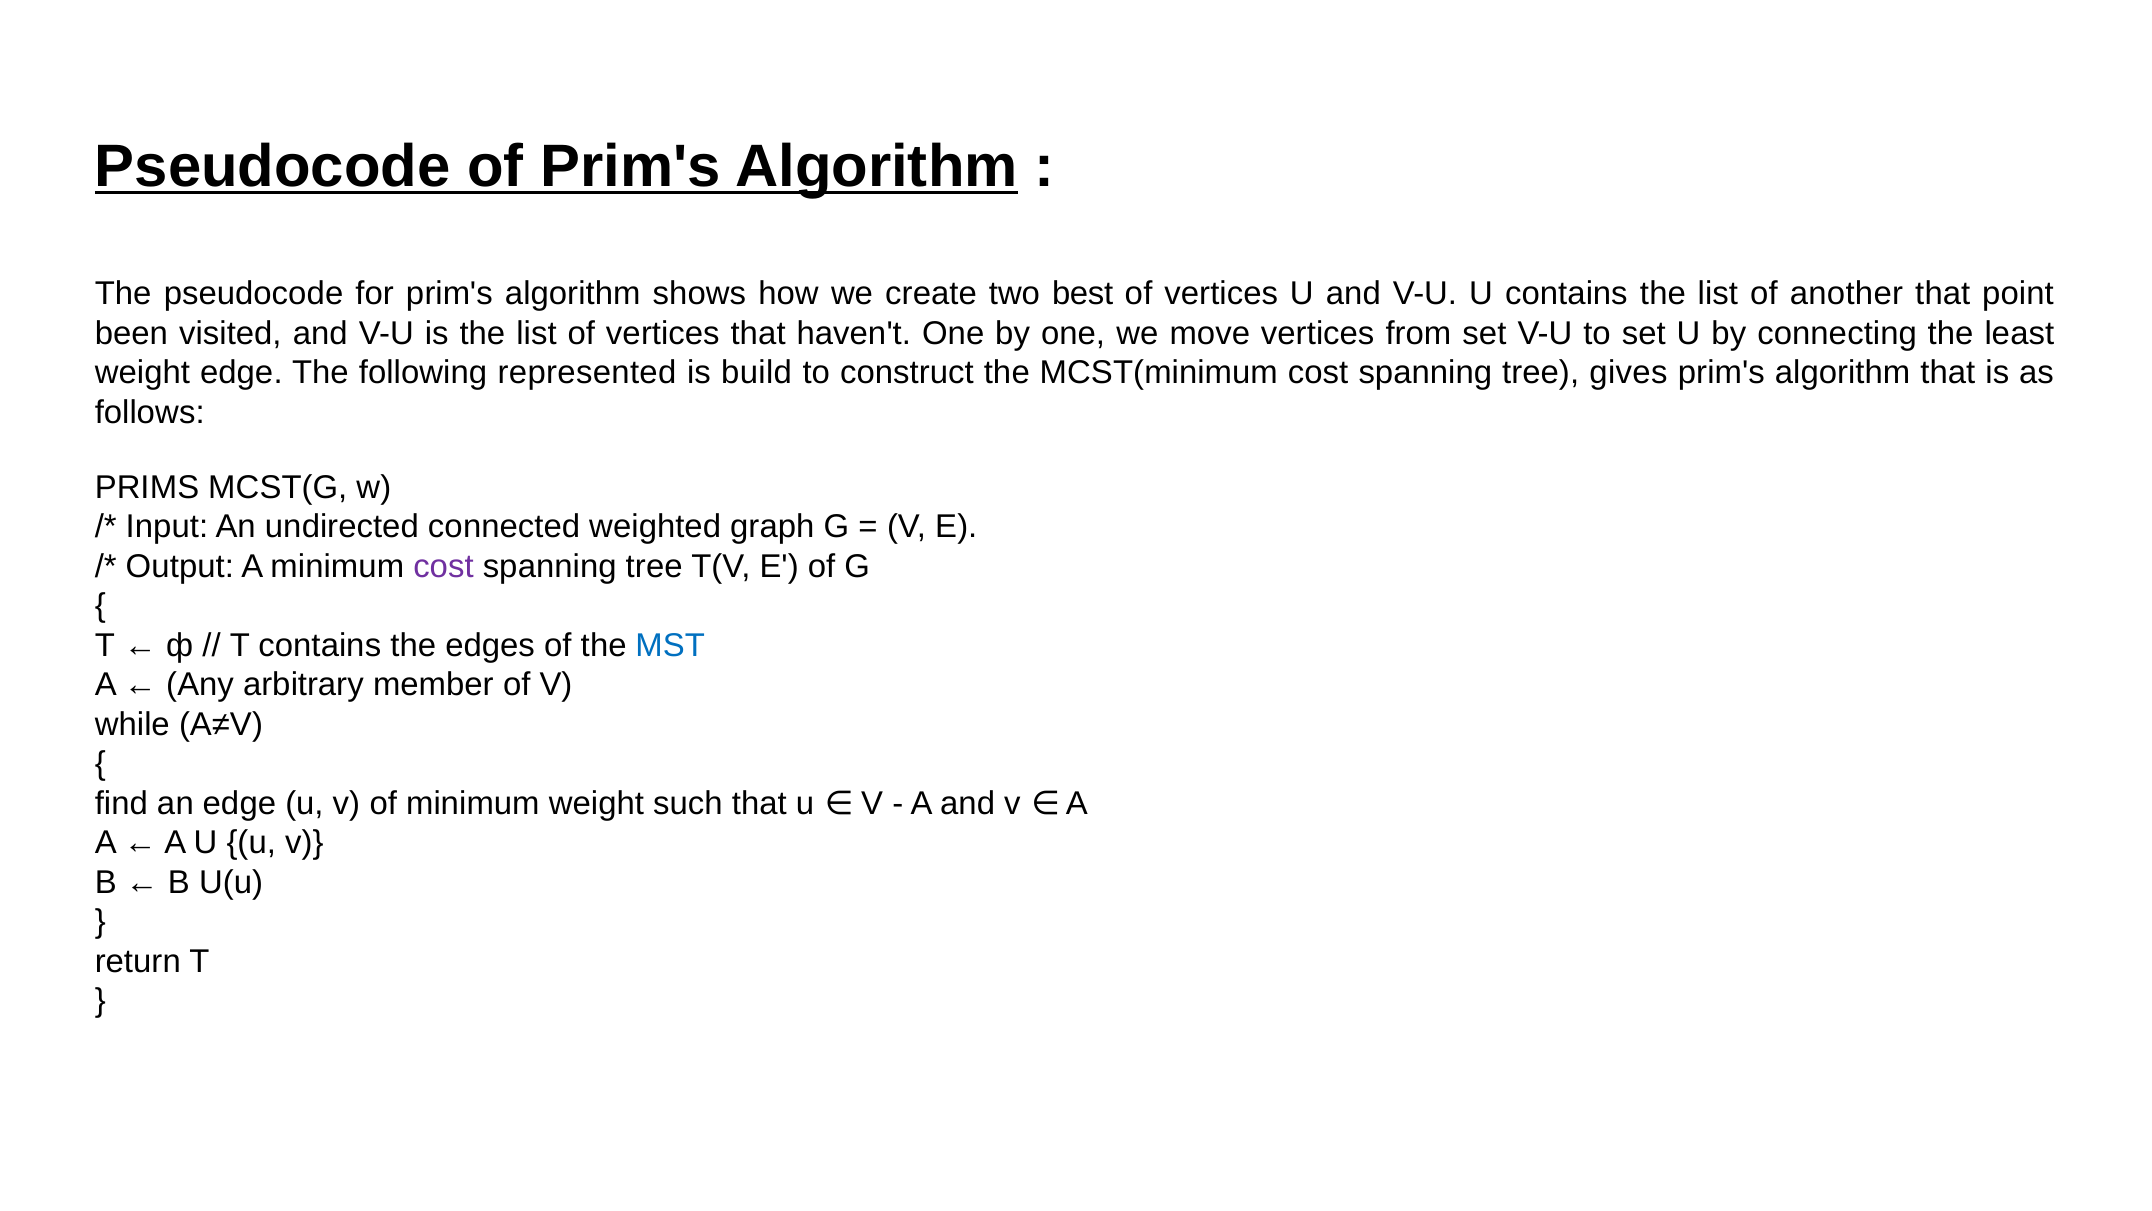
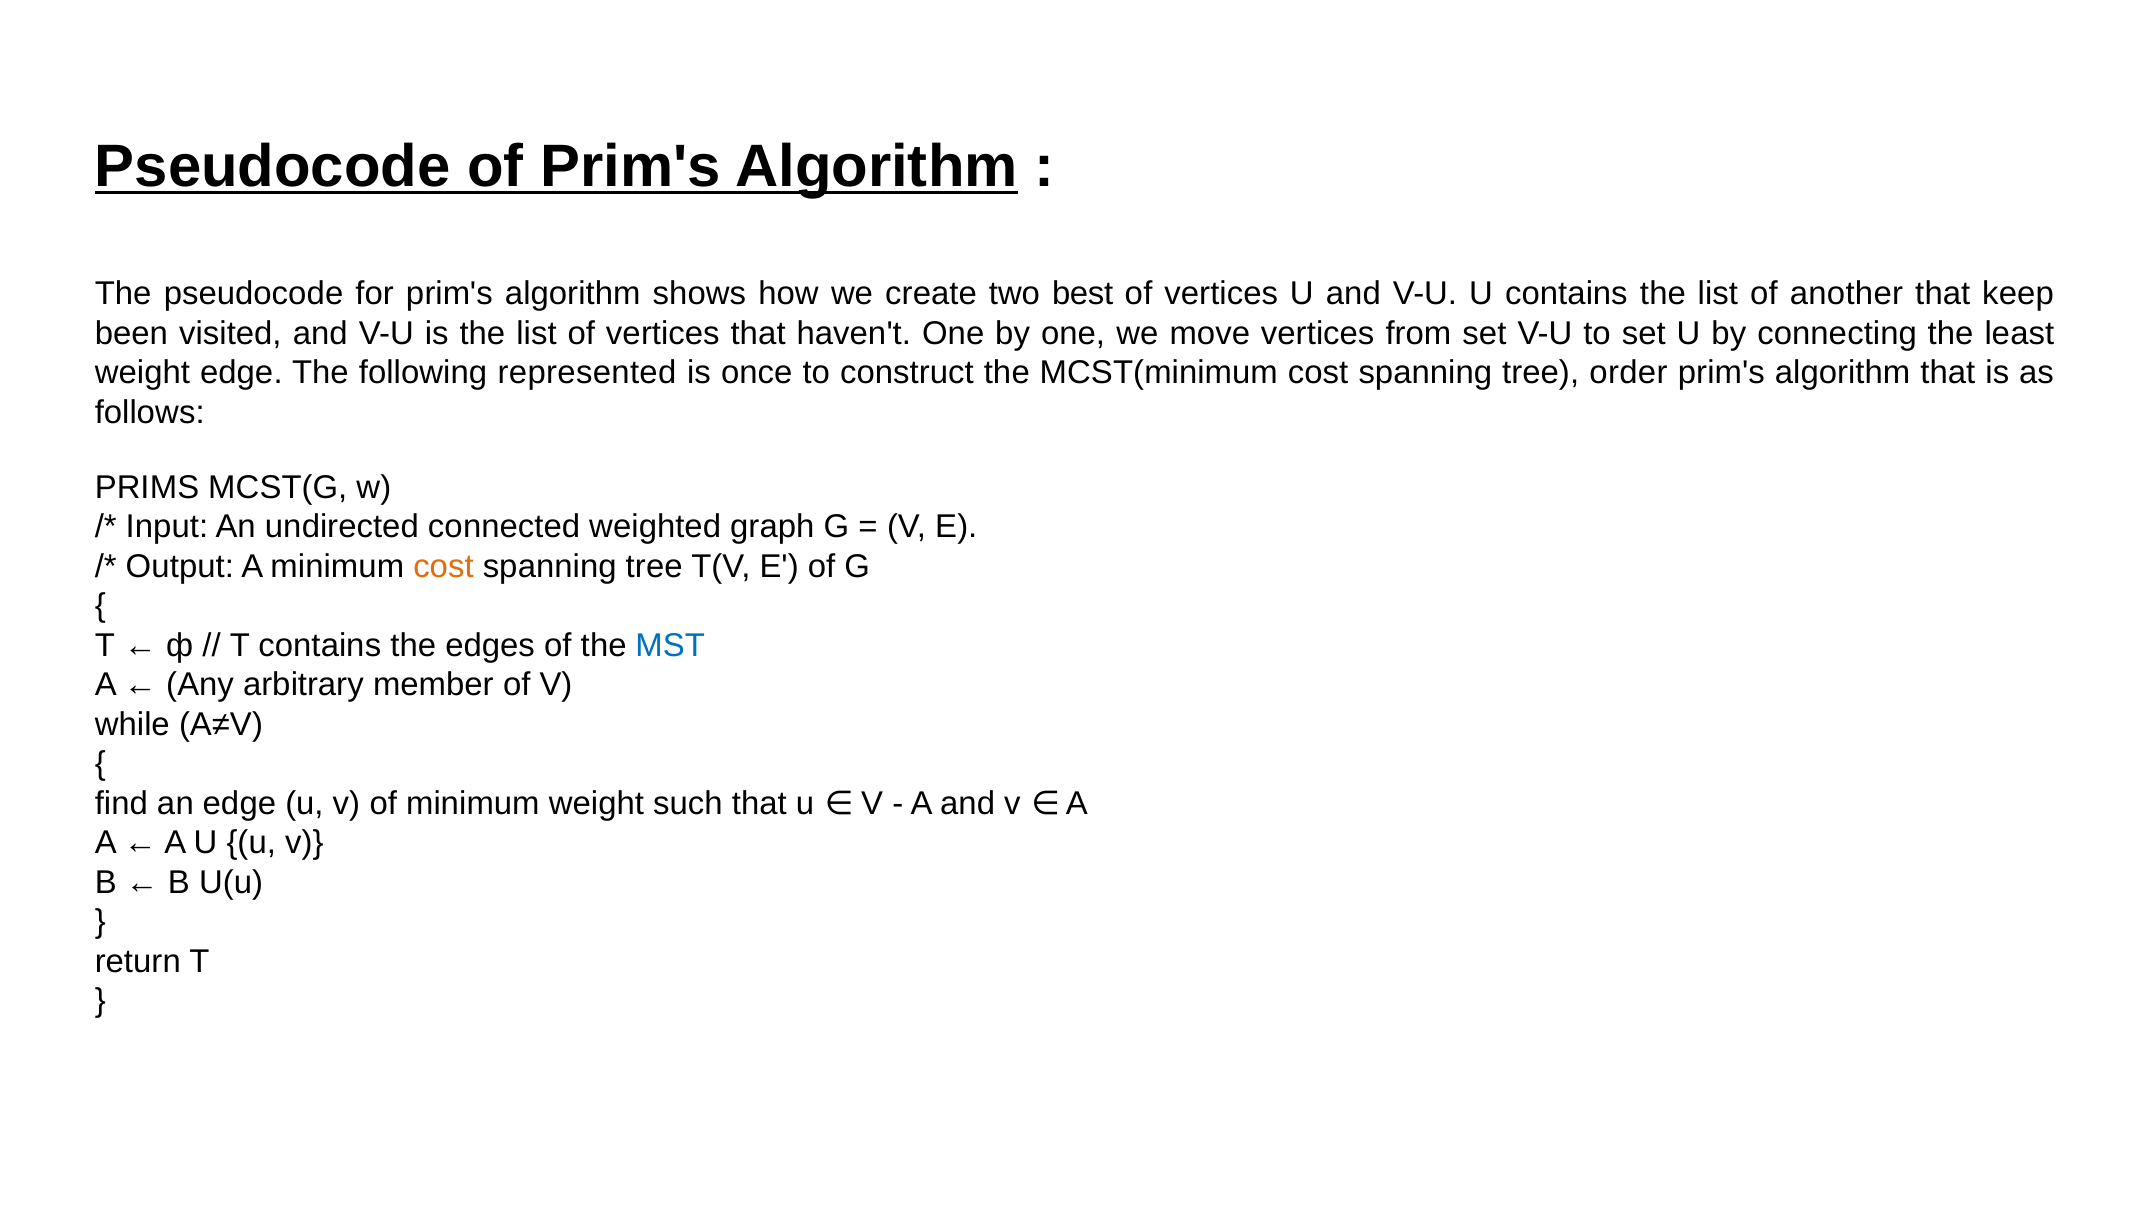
point: point -> keep (2018, 294)
build: build -> once (757, 373)
gives: gives -> order (1628, 373)
cost colour: purple -> orange (443, 566)
